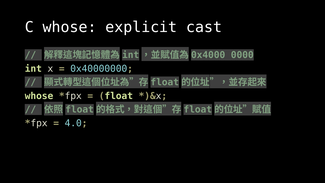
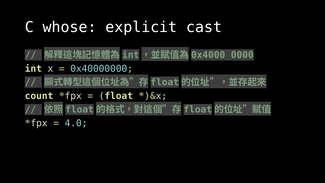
whose: whose -> count (39, 96)
